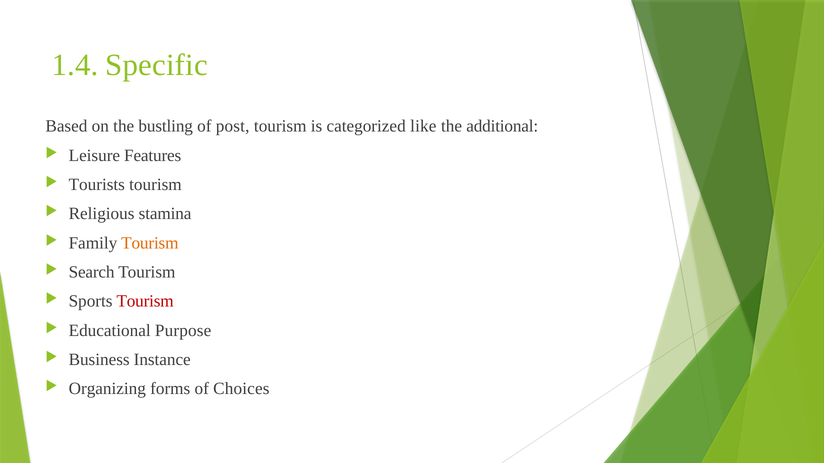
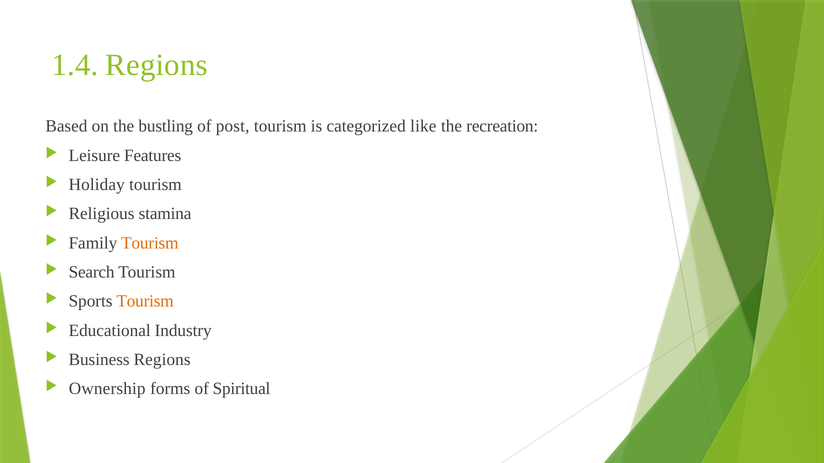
1.4 Specific: Specific -> Regions (157, 65)
additional: additional -> recreation (502, 126)
Tourists: Tourists -> Holiday (97, 185)
Tourism colour: red -> orange (145, 302)
Purpose: Purpose -> Industry (183, 331)
Business Instance: Instance -> Regions (162, 360)
Organizing: Organizing -> Ownership (107, 389)
Choices: Choices -> Spiritual (241, 389)
